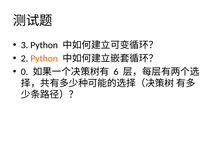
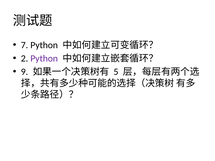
3: 3 -> 7 (25, 45)
Python colour: orange -> purple (44, 58)
0: 0 -> 9 (25, 72)
6: 6 -> 5 (116, 72)
